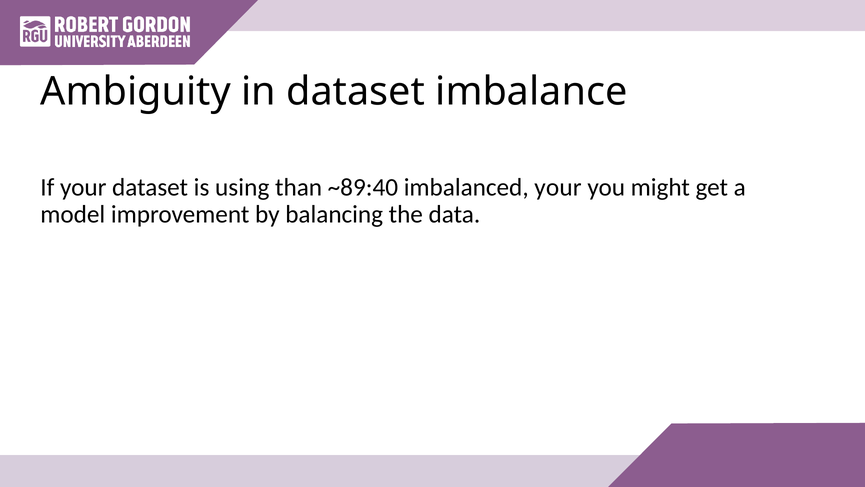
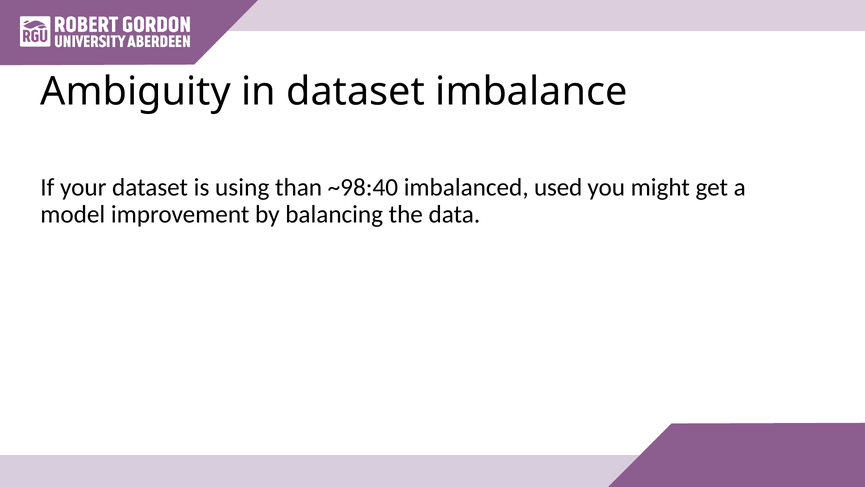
~89:40: ~89:40 -> ~98:40 (363, 187)
imbalanced your: your -> used (558, 187)
